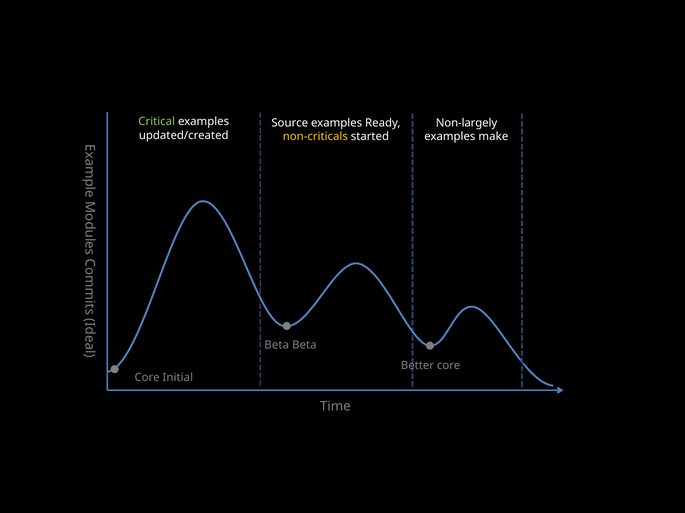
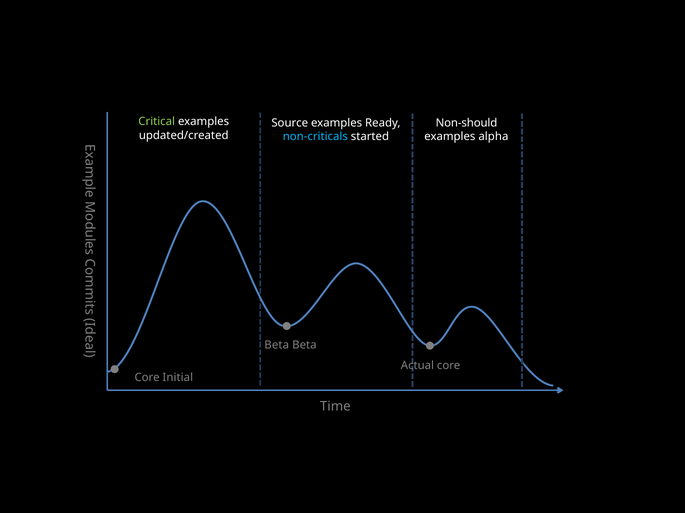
Non-largely: Non-largely -> Non-should (466, 123)
non-criticals colour: yellow -> light blue (315, 137)
make: make -> alpha (493, 137)
Better: Better -> Actual (417, 366)
